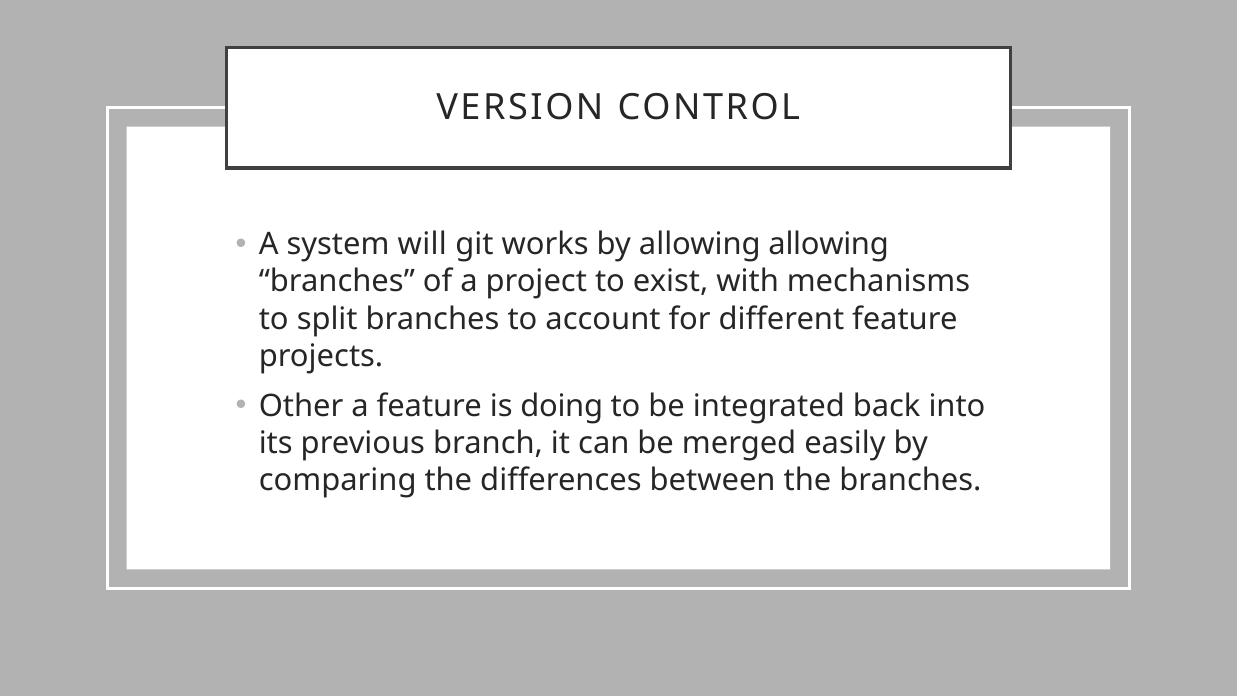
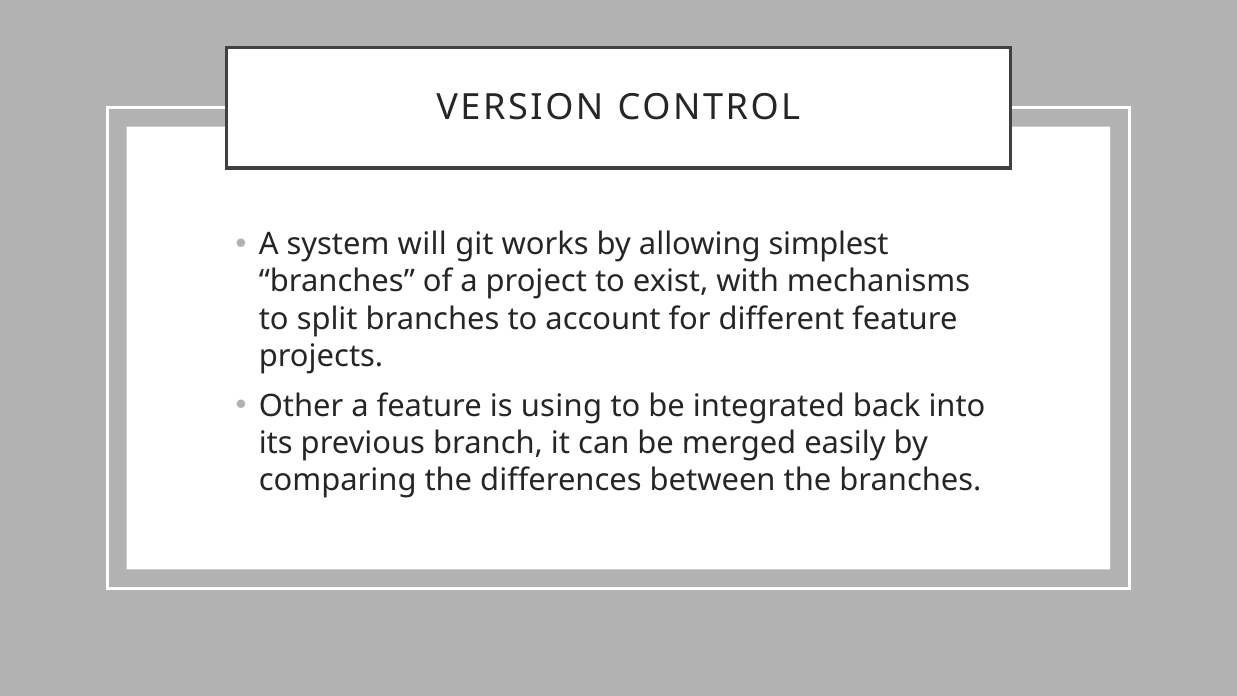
allowing allowing: allowing -> simplest (829, 245)
doing: doing -> using (561, 406)
